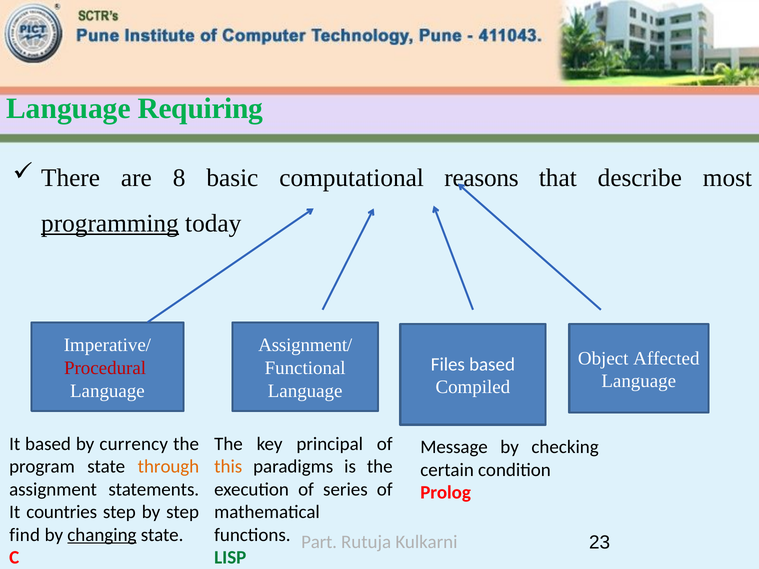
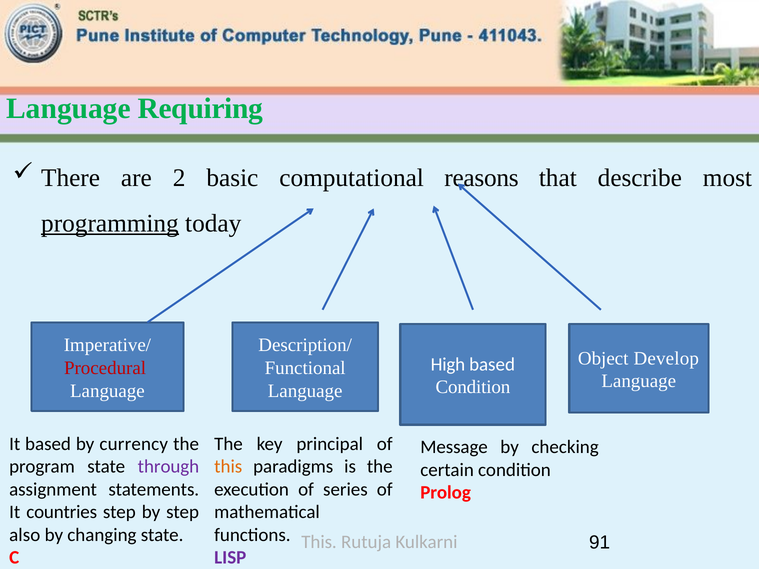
8: 8 -> 2 (179, 178)
Assignment/: Assignment/ -> Description/ (305, 345)
Affected: Affected -> Develop (666, 359)
Files: Files -> High (448, 365)
Compiled: Compiled -> Condition (473, 387)
through colour: orange -> purple (168, 467)
find: find -> also (25, 535)
changing underline: present -> none (102, 535)
Part: Part -> This (319, 542)
23: 23 -> 91 (600, 543)
LISP colour: green -> purple (230, 558)
